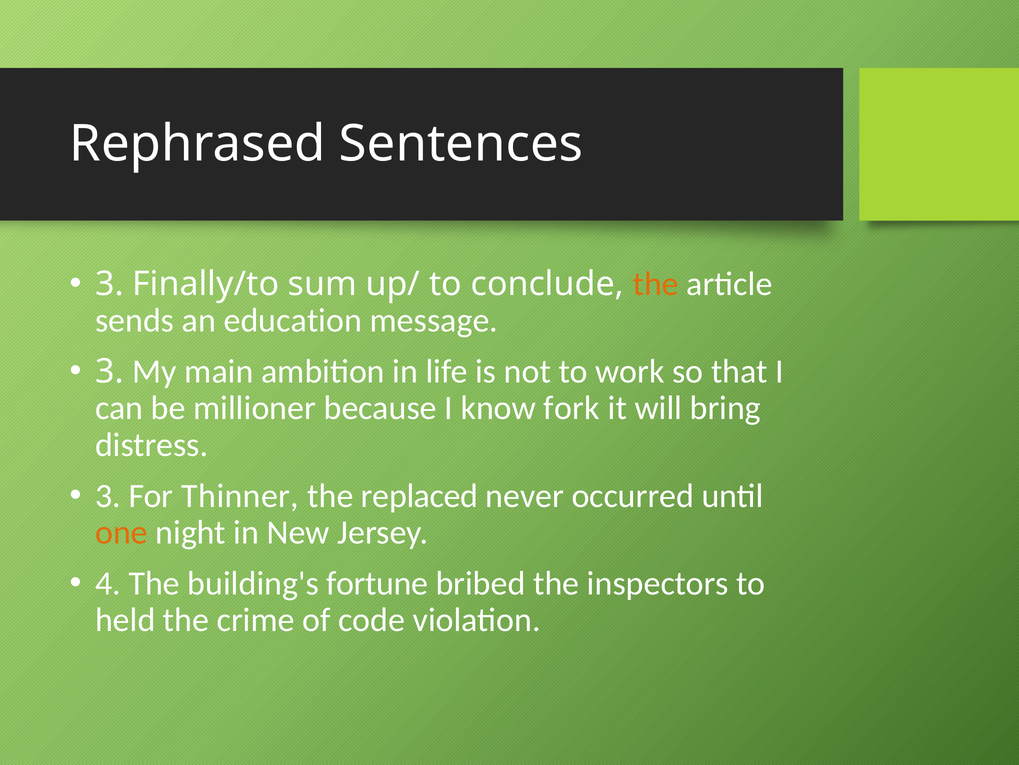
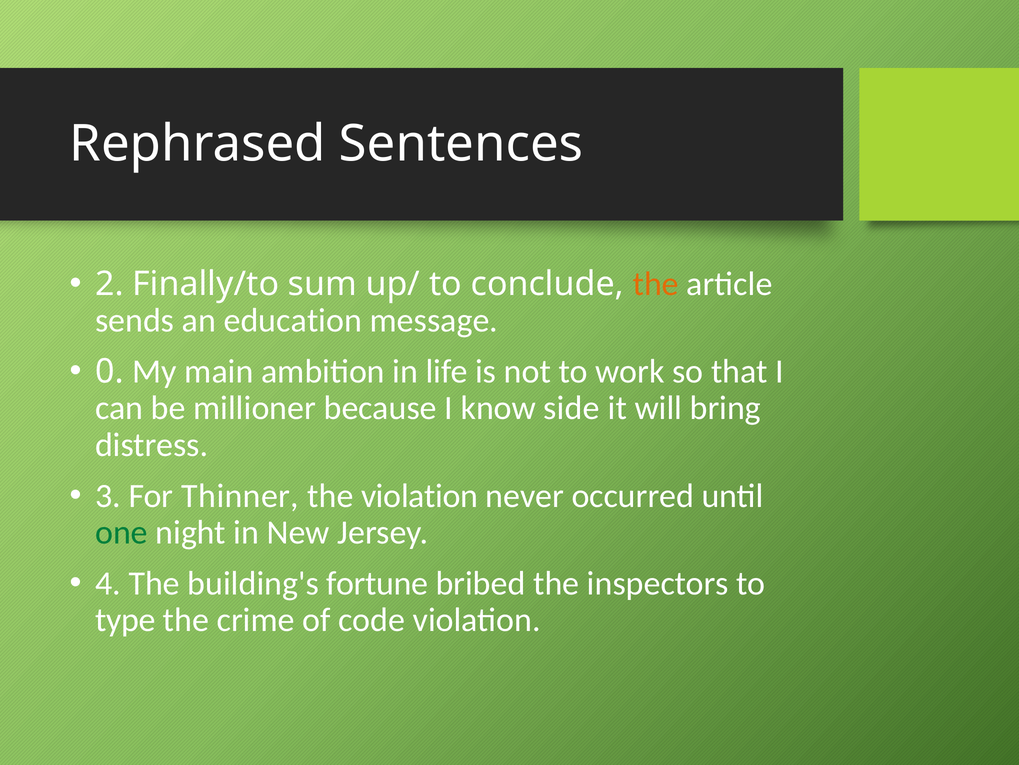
3: 3 -> 2 (109, 284)
3: 3 -> 0 (109, 371)
fork: fork -> side (572, 408)
the replaced: replaced -> violation (420, 495)
one colour: orange -> green (121, 532)
held: held -> type (125, 619)
